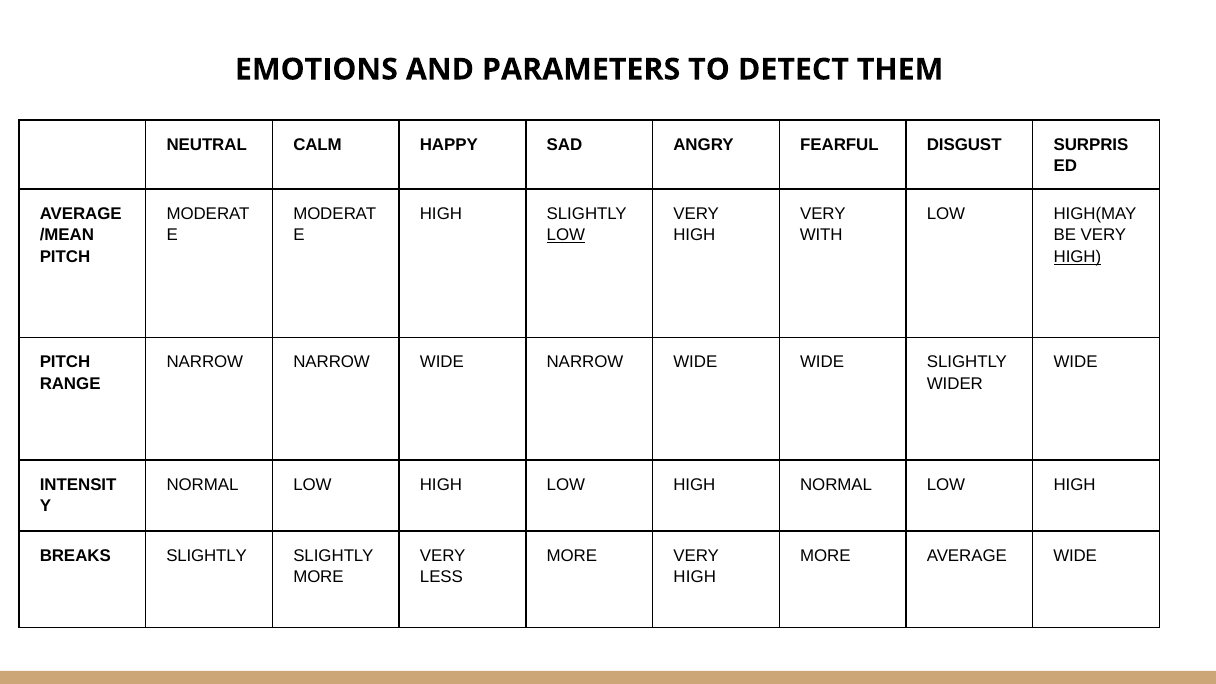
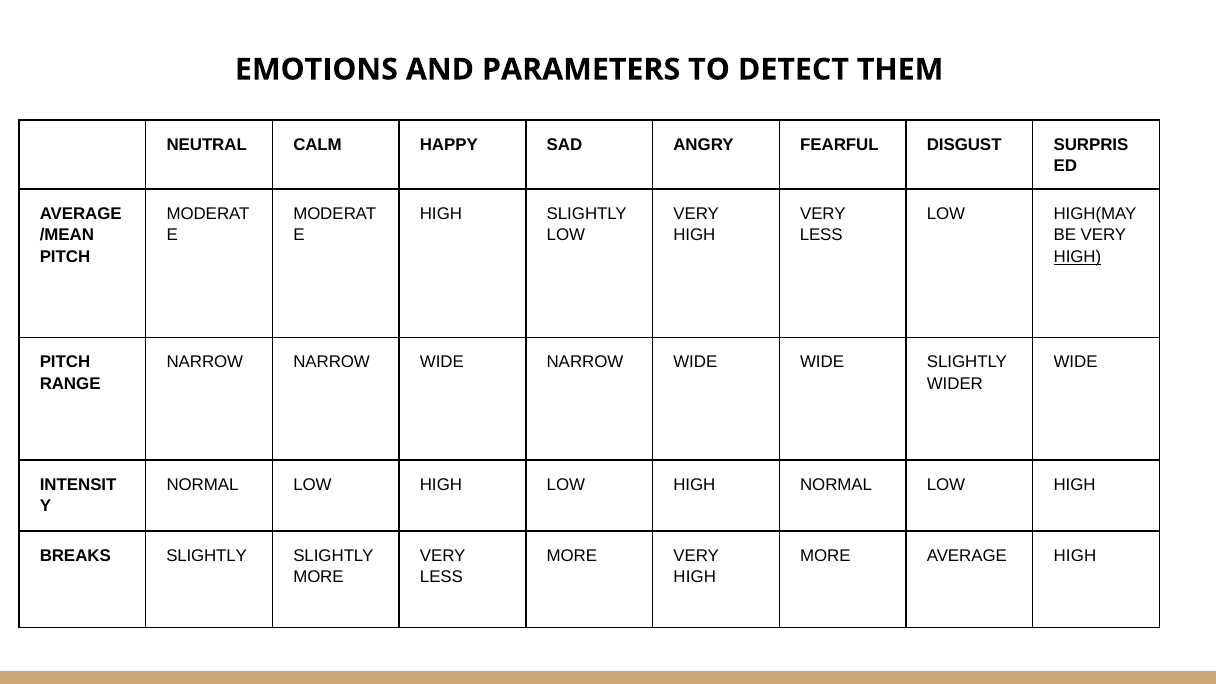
LOW underline: present -> none (566, 235)
WITH: WITH -> LESS (821, 235)
AVERAGE WIDE: WIDE -> HIGH (1075, 556)
